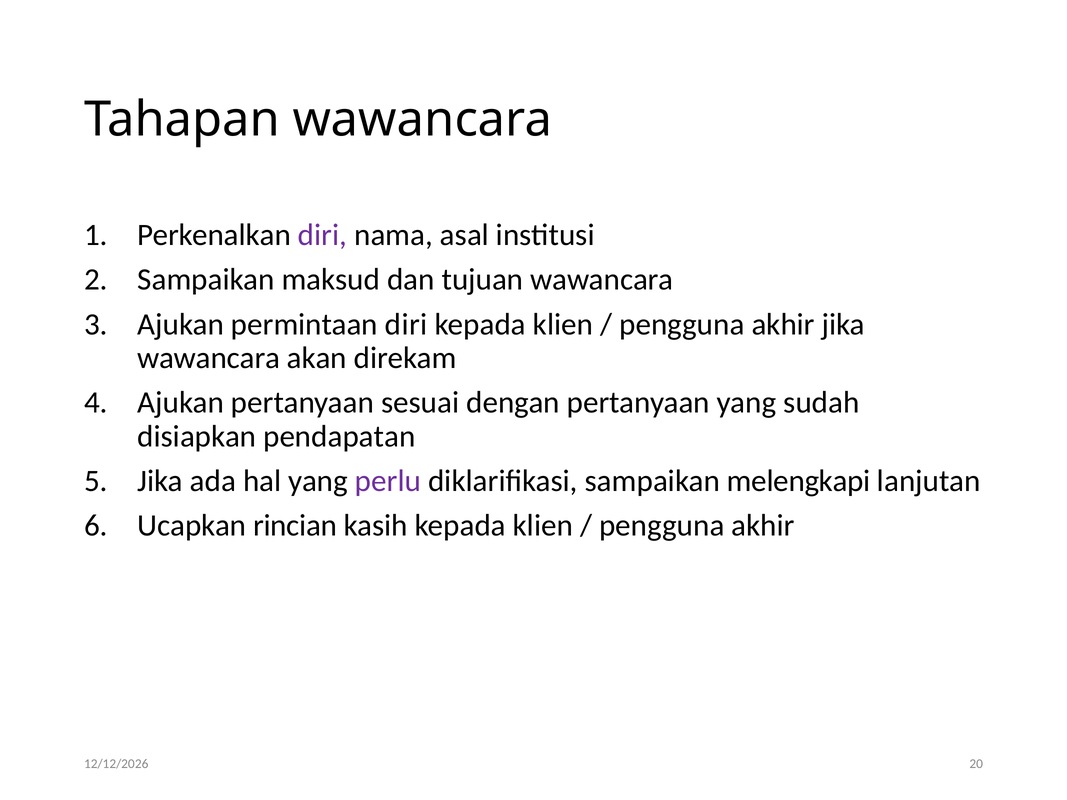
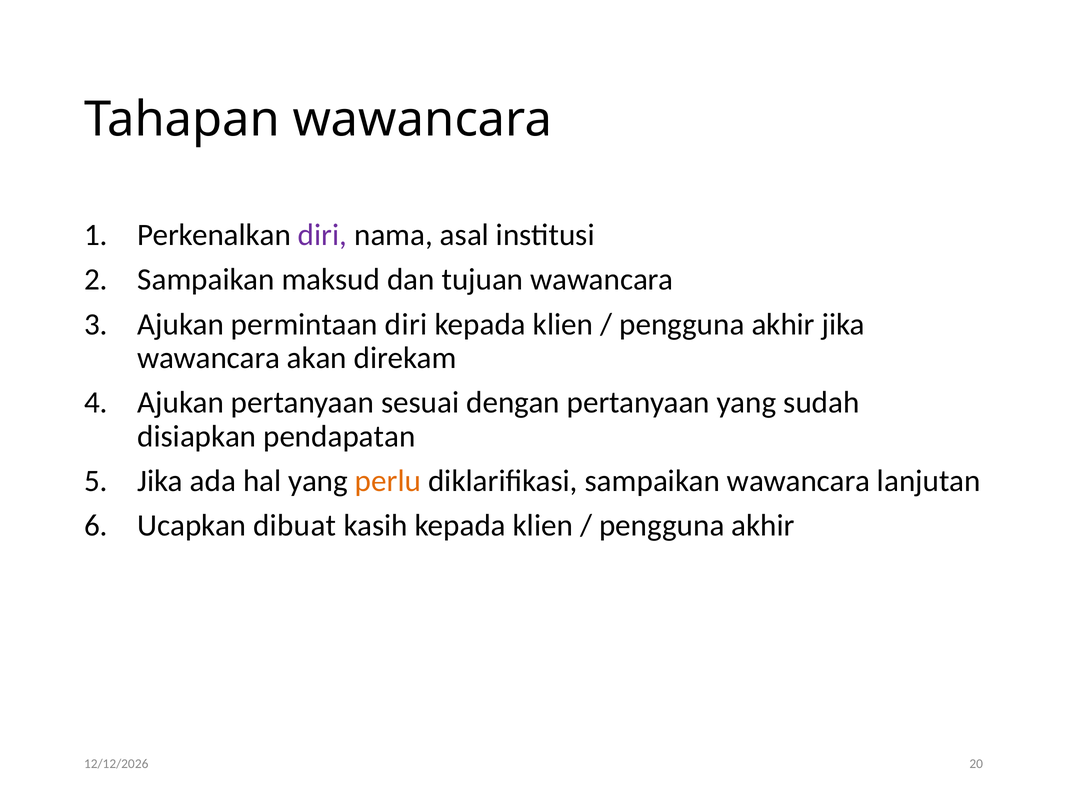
perlu colour: purple -> orange (388, 481)
sampaikan melengkapi: melengkapi -> wawancara (799, 481)
rincian: rincian -> dibuat (295, 526)
